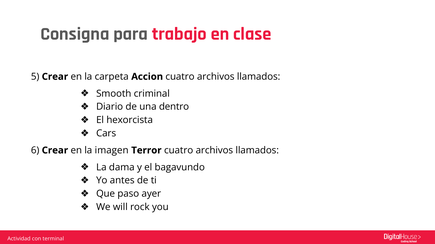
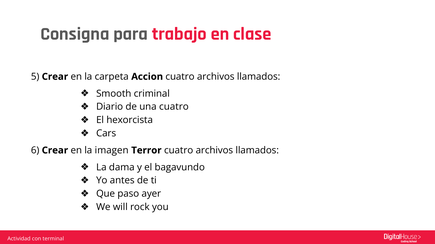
una dentro: dentro -> cuatro (174, 107)
